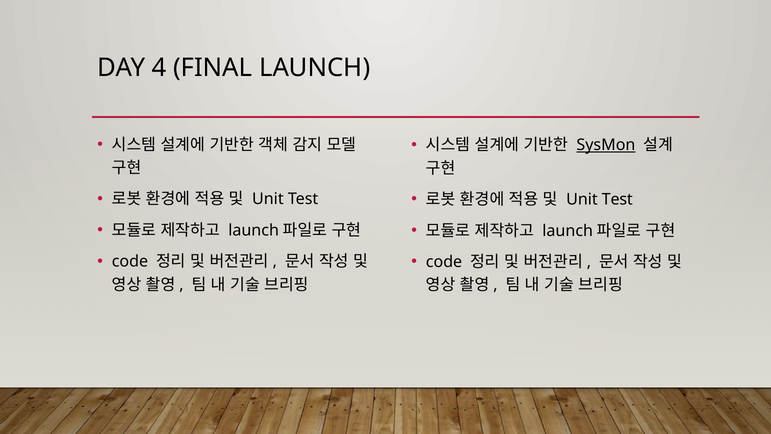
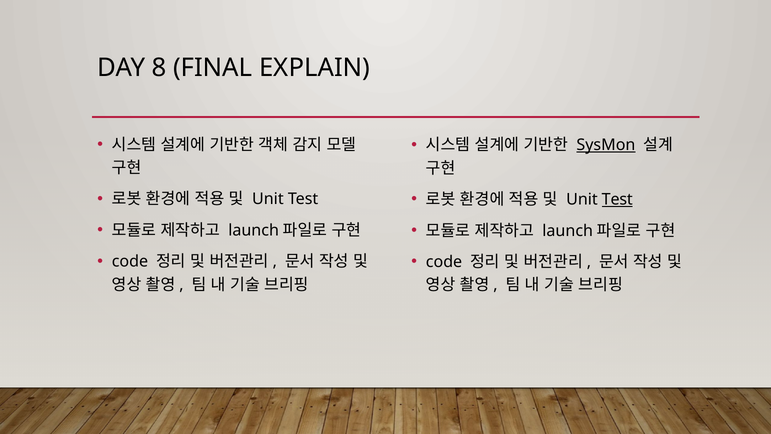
4: 4 -> 8 (159, 68)
FINAL LAUNCH: LAUNCH -> EXPLAIN (315, 68)
Test underline: none -> present (617, 199)
